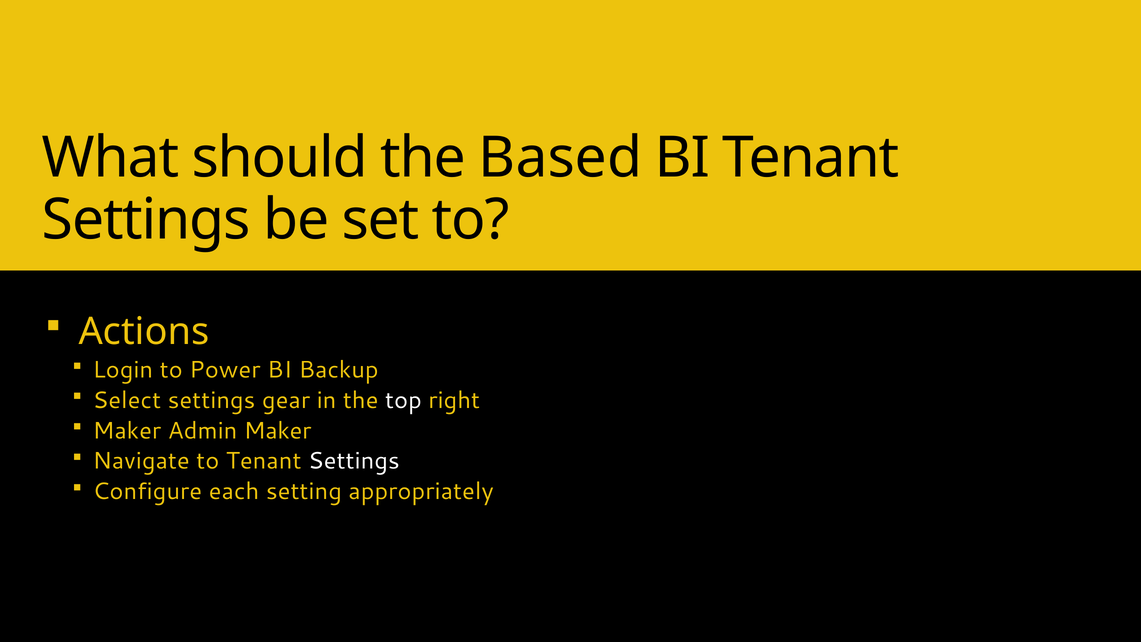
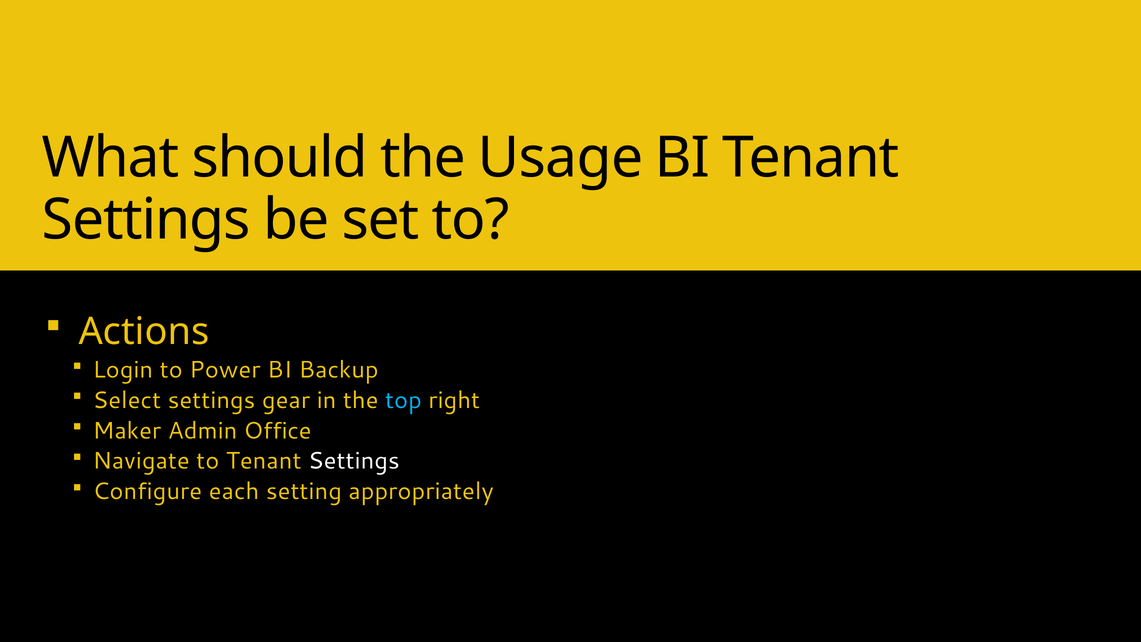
Based: Based -> Usage (561, 158)
top colour: white -> light blue (403, 400)
Admin Maker: Maker -> Office (278, 431)
